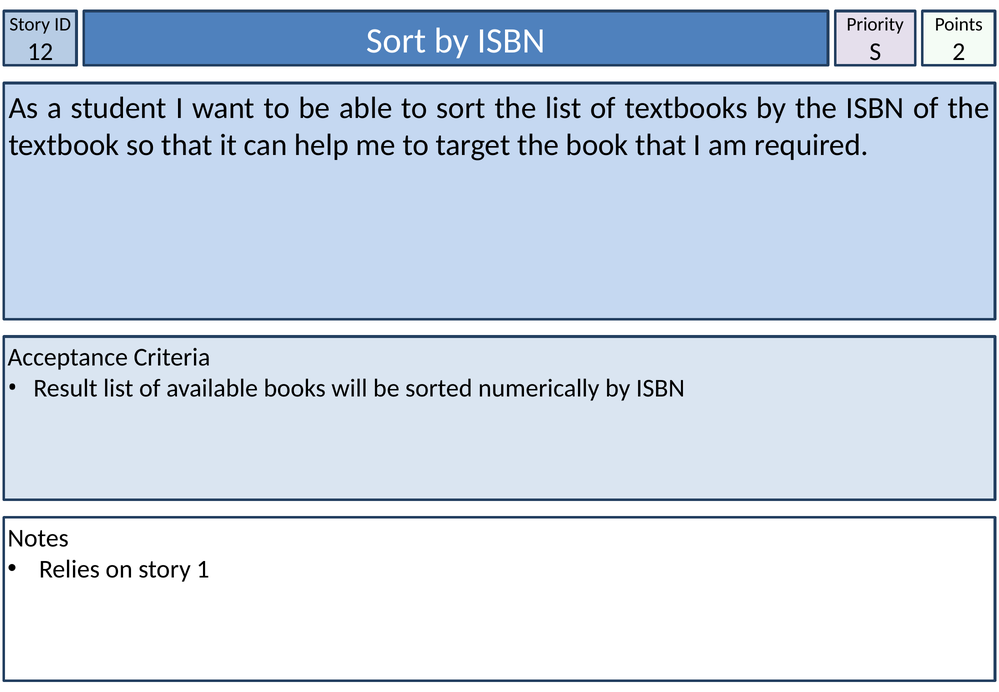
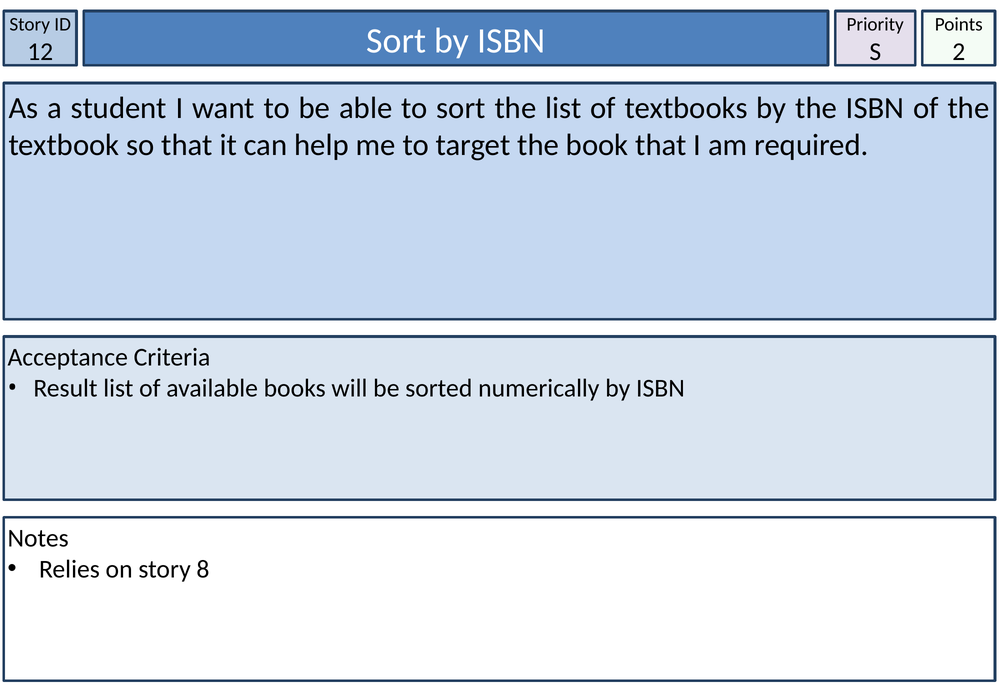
1: 1 -> 8 (203, 569)
